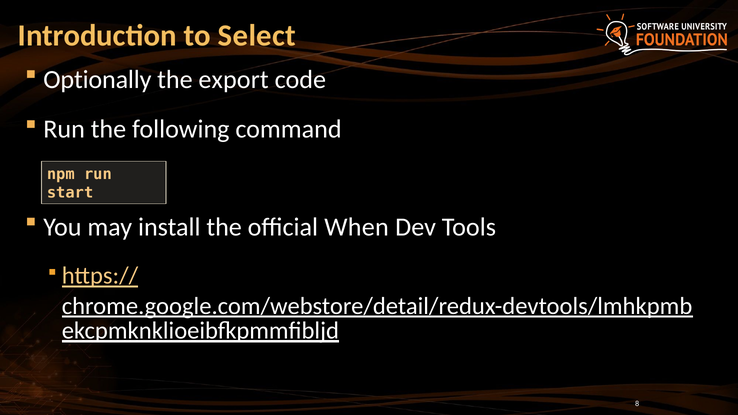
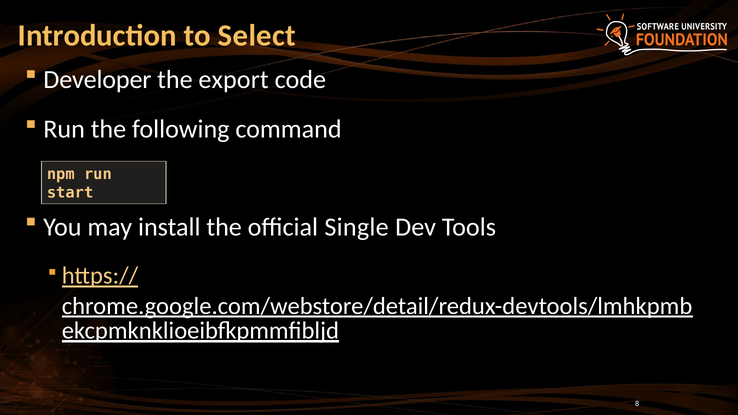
Optionally: Optionally -> Developer (97, 80)
When: When -> Single (357, 227)
